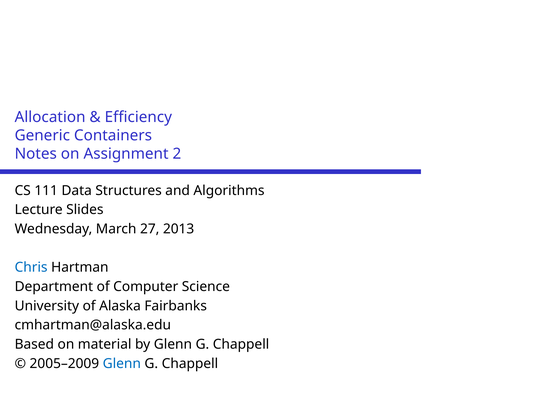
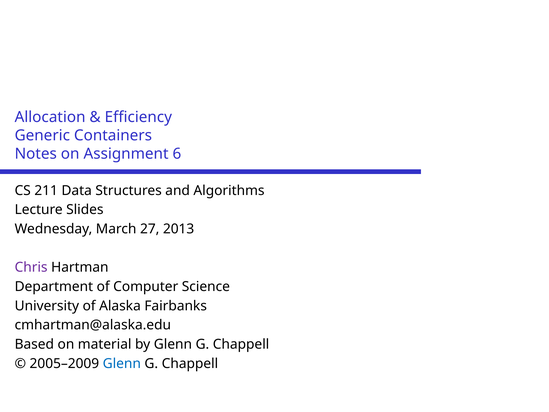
2: 2 -> 6 (177, 154)
111: 111 -> 211 (46, 190)
Chris colour: blue -> purple (31, 267)
